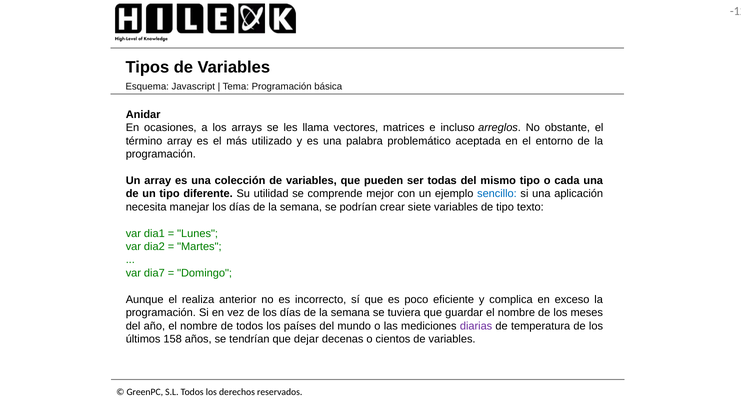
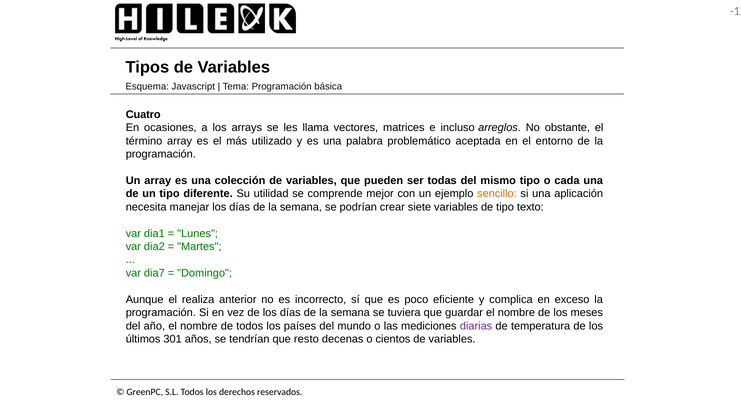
Anidar: Anidar -> Cuatro (143, 114)
sencillo colour: blue -> orange (497, 194)
158: 158 -> 301 (173, 339)
dejar: dejar -> resto (306, 339)
